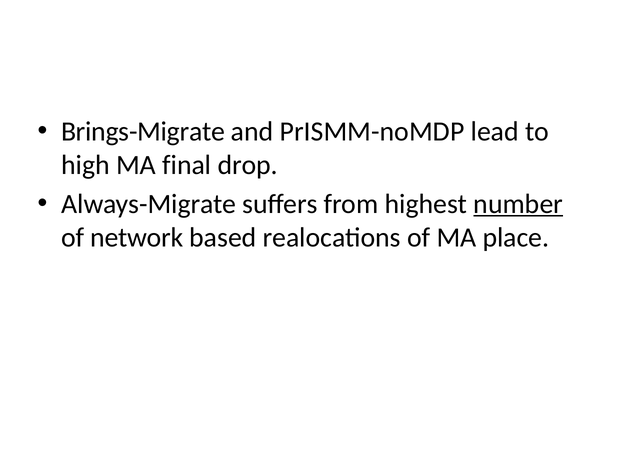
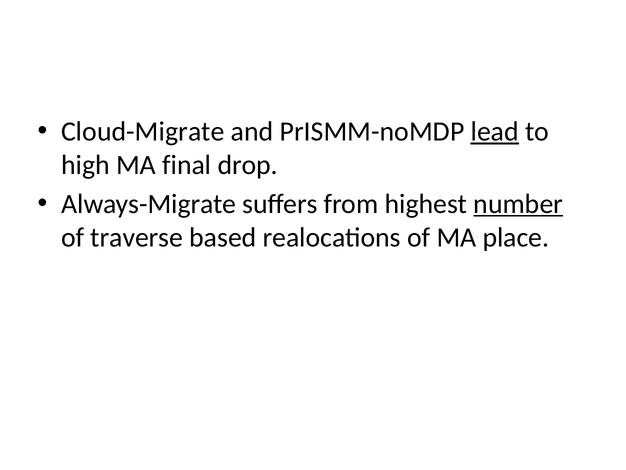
Brings-Migrate: Brings-Migrate -> Cloud-Migrate (143, 131)
lead underline: none -> present (495, 131)
network: network -> traverse (137, 237)
